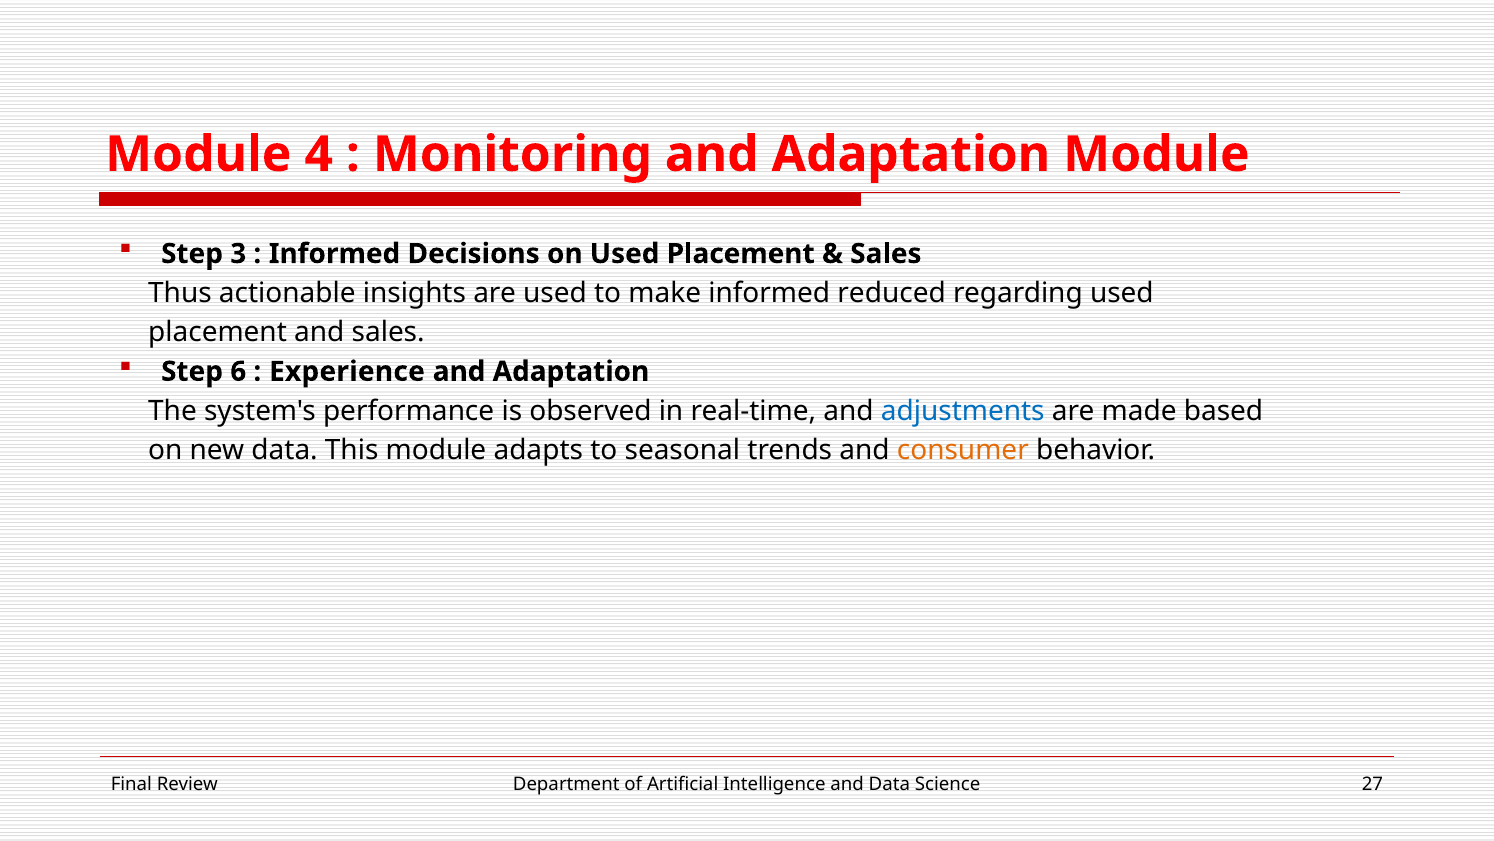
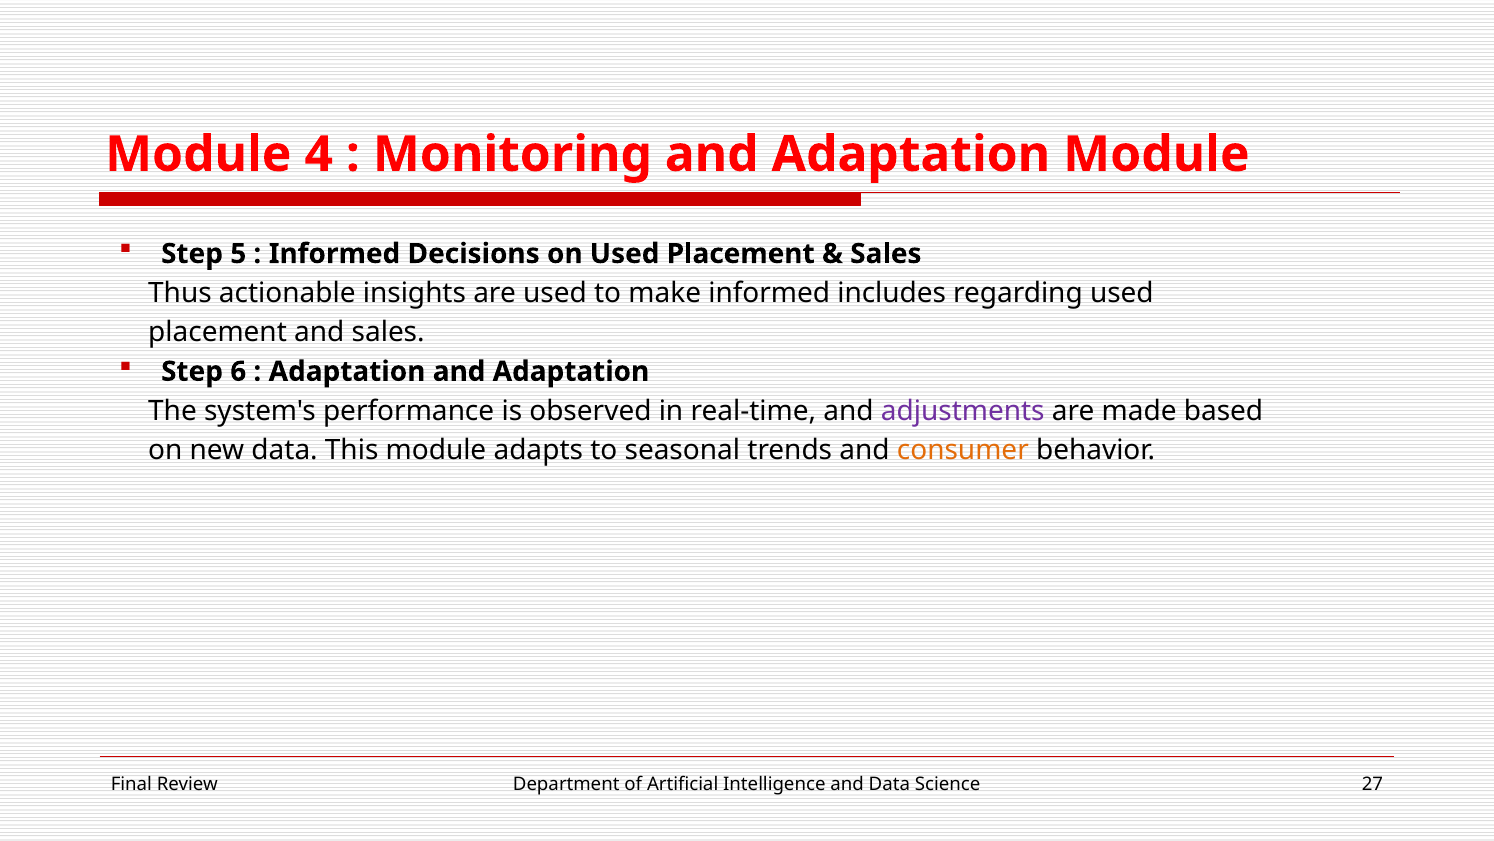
3: 3 -> 5 (238, 254)
reduced: reduced -> includes (892, 293)
Experience: Experience -> Adaptation (347, 371)
adjustments colour: blue -> purple (963, 410)
